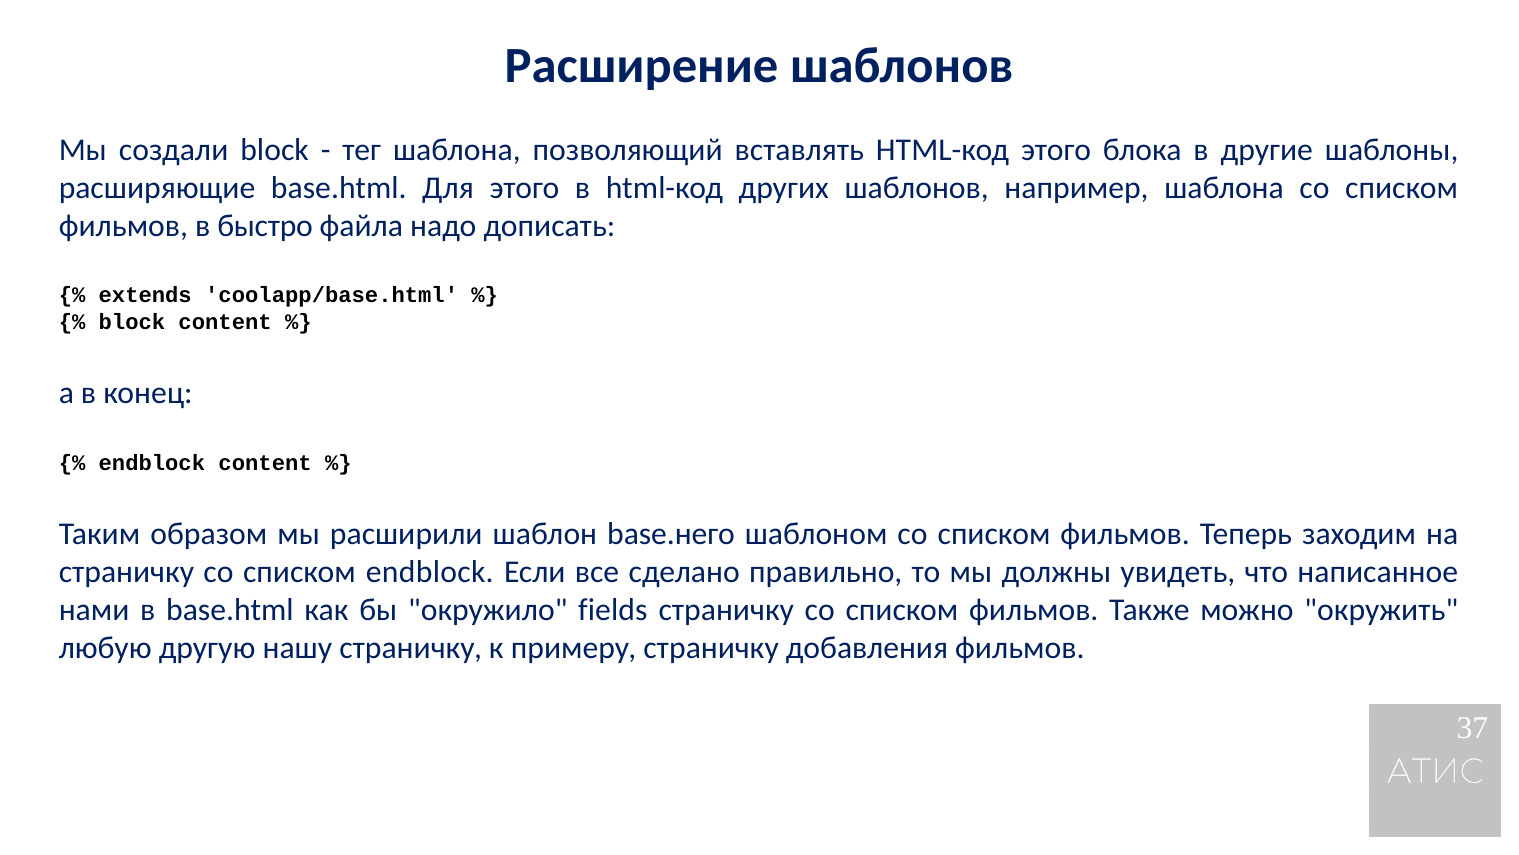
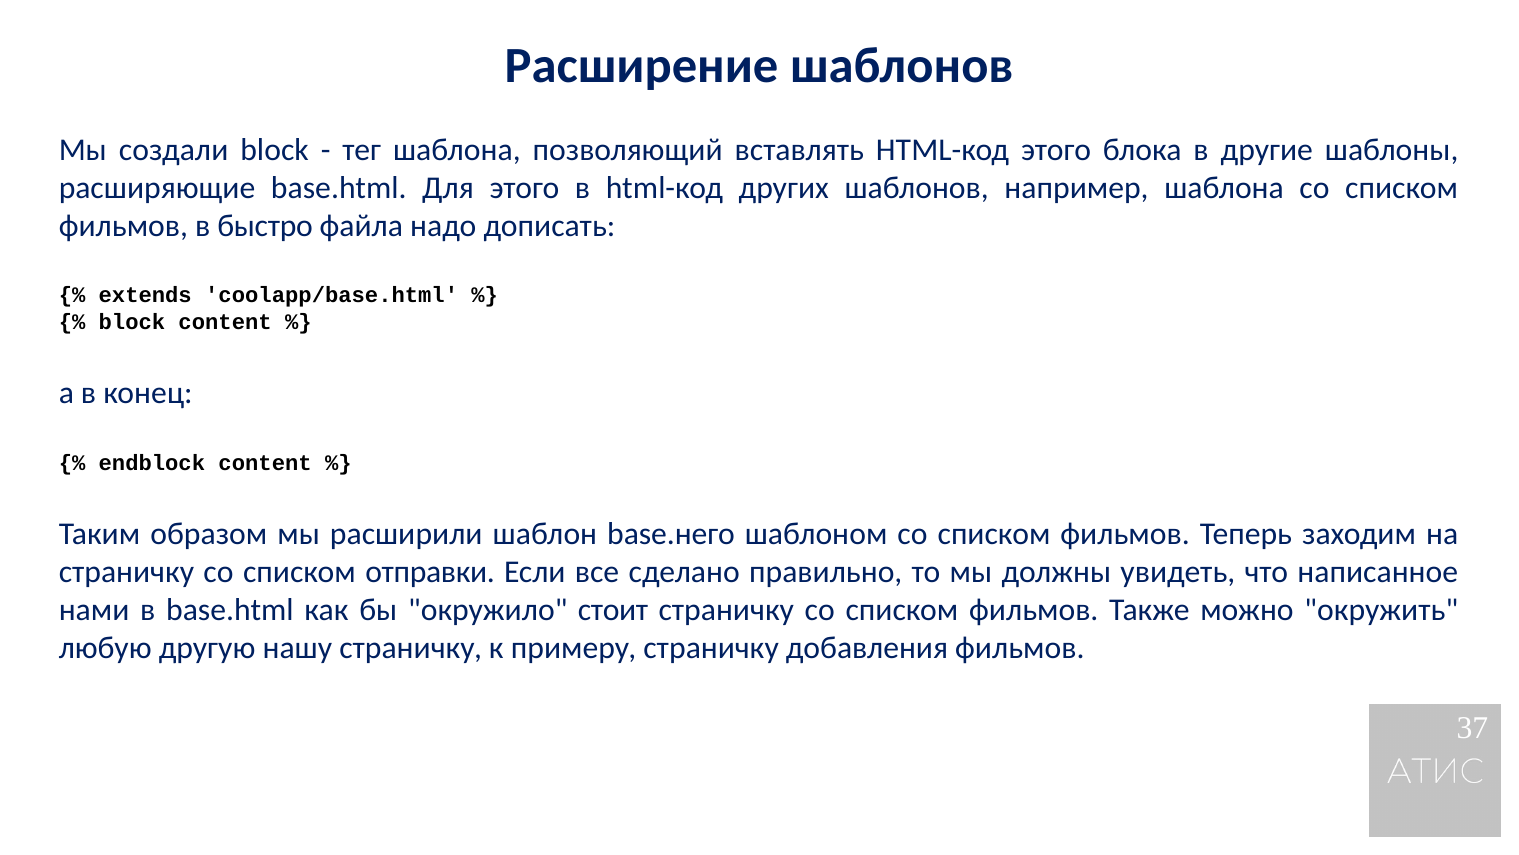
списком endblock: endblock -> отправки (430, 572)
fields: fields -> стоит (613, 610)
